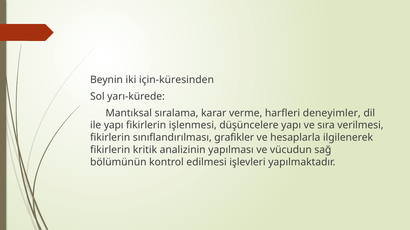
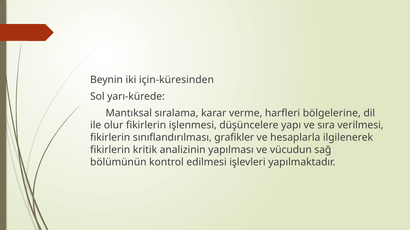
deneyimler: deneyimler -> bölgelerine (332, 113)
ile yapı: yapı -> olur (114, 126)
